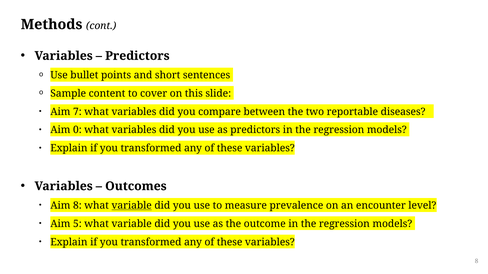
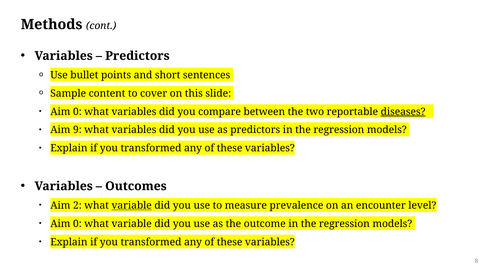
7: 7 -> 0 (77, 112)
diseases underline: none -> present (403, 112)
0: 0 -> 9 (77, 130)
Aim 8: 8 -> 2 (77, 206)
5: 5 -> 0 (77, 224)
